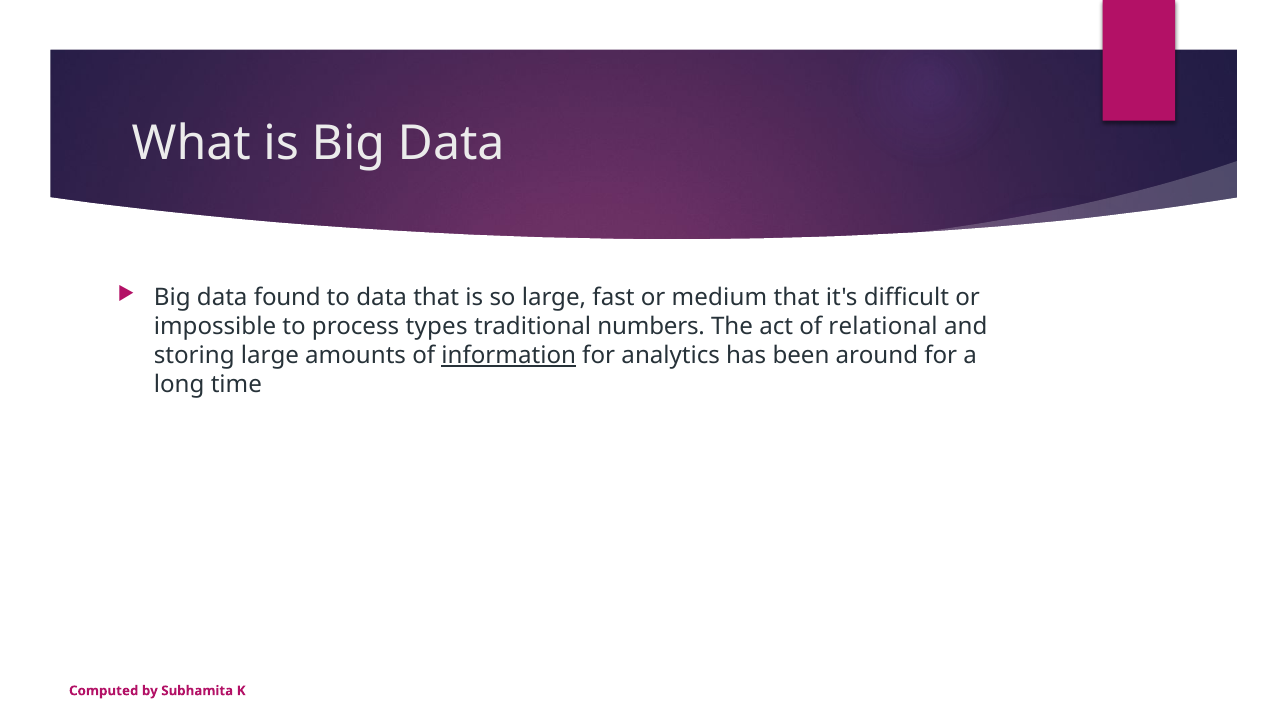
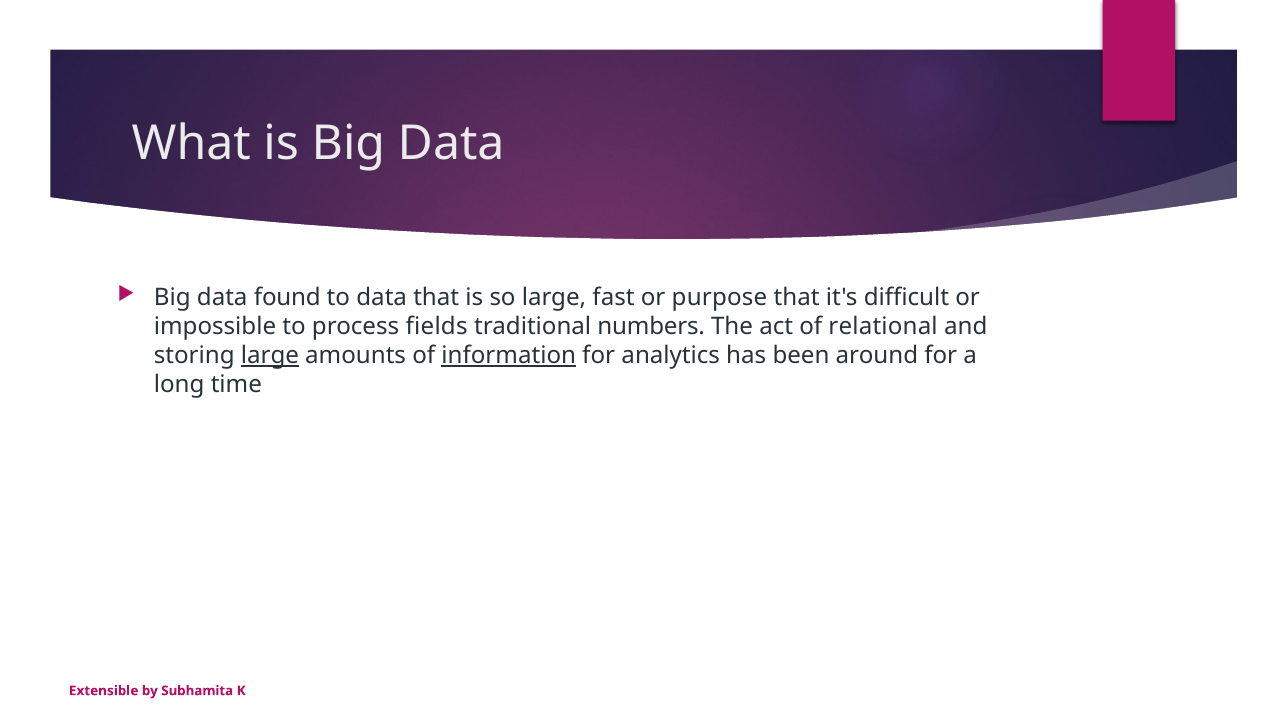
medium: medium -> purpose (719, 298)
types: types -> fields (437, 327)
large underline: none -> present (270, 356)
Computed: Computed -> Extensible (104, 691)
